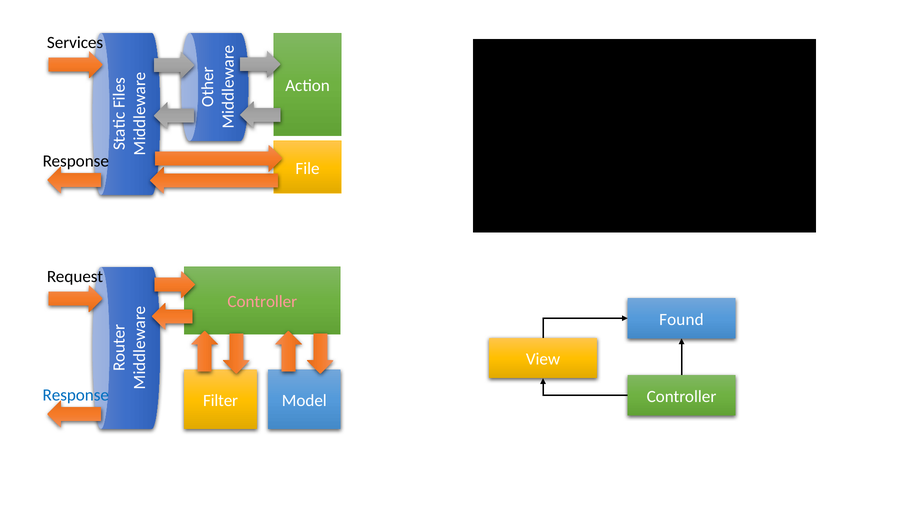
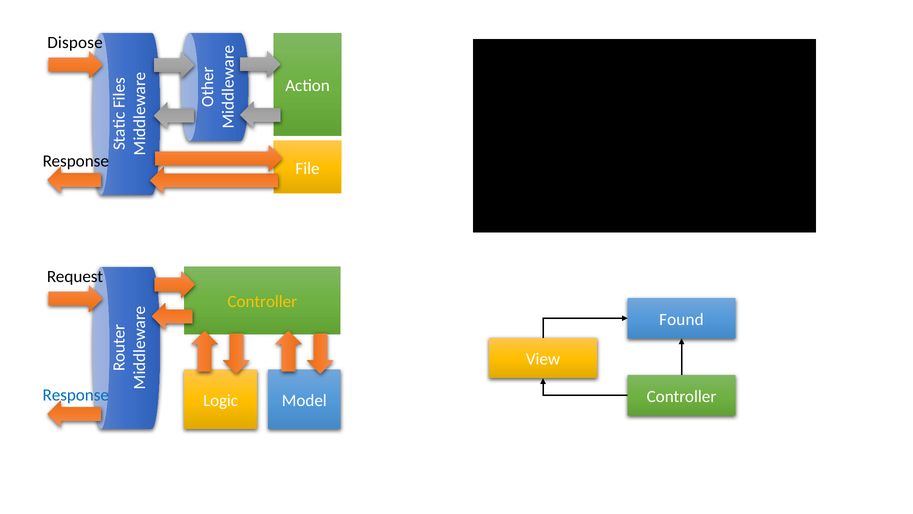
Services: Services -> Dispose (75, 43)
Controller colour: pink -> yellow (262, 301)
Filter: Filter -> Logic (221, 400)
